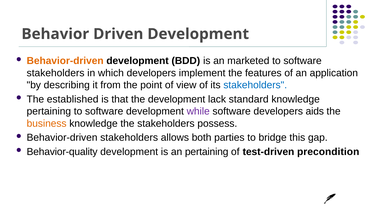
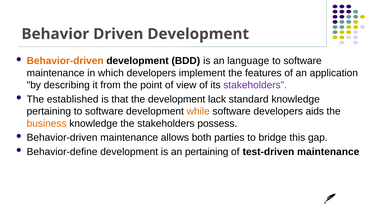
marketed: marketed -> language (248, 61)
stakeholders: stakeholders -> maintenance (56, 73)
stakeholders colour: blue -> purple (255, 85)
while colour: purple -> orange (198, 111)
Behavior-driven stakeholders: stakeholders -> maintenance (129, 137)
Behavior-quality: Behavior-quality -> Behavior-define (62, 152)
test-driven precondition: precondition -> maintenance (328, 152)
